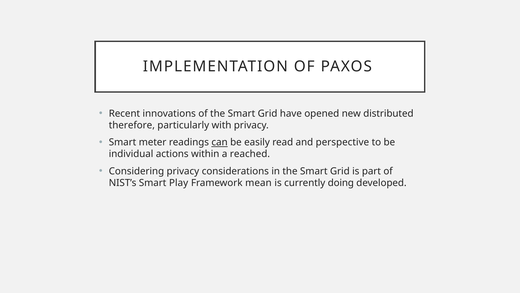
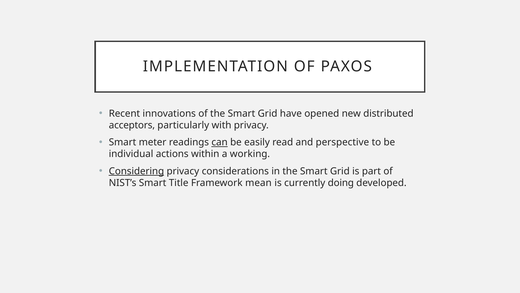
therefore: therefore -> acceptors (132, 125)
reached: reached -> working (250, 154)
Considering underline: none -> present (136, 171)
Play: Play -> Title (179, 183)
